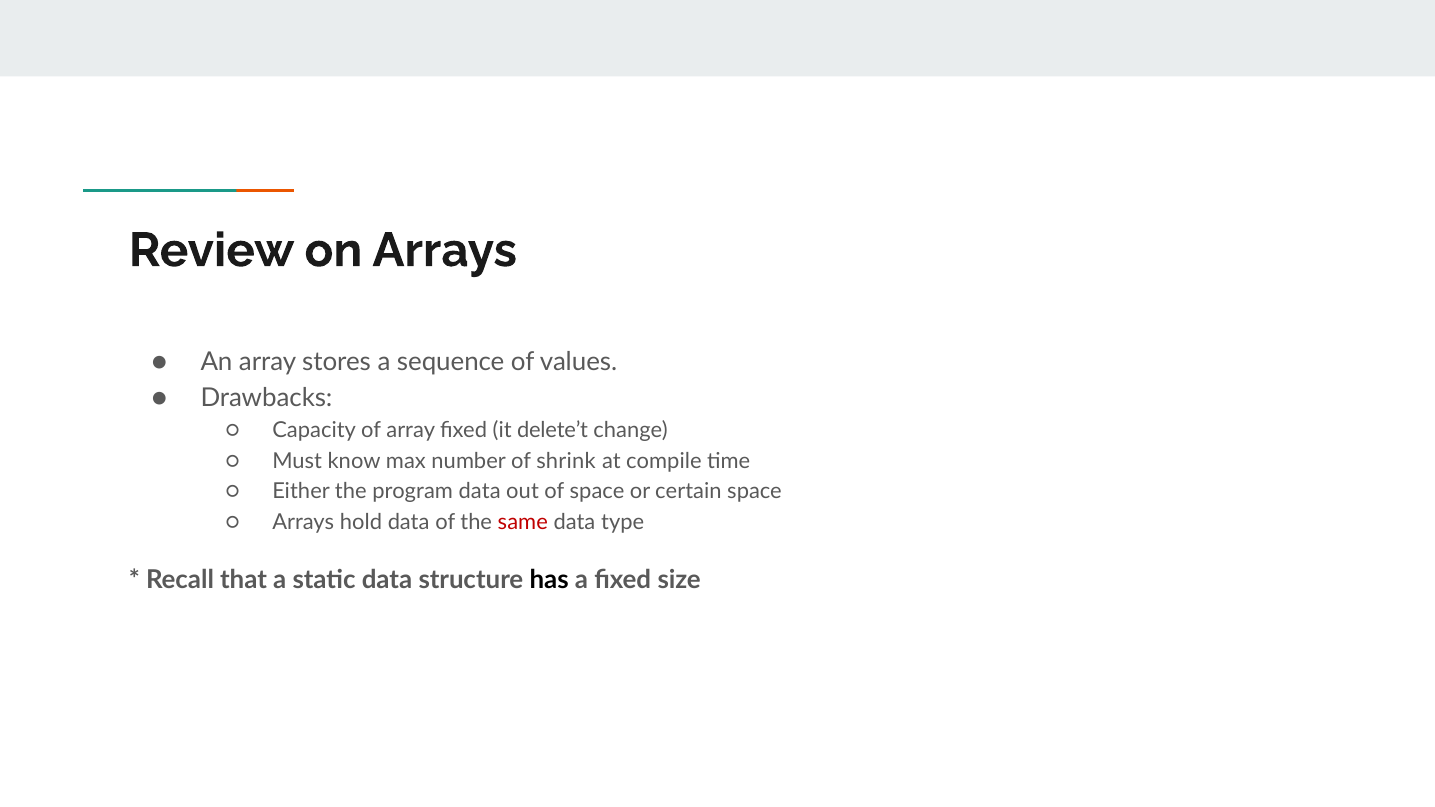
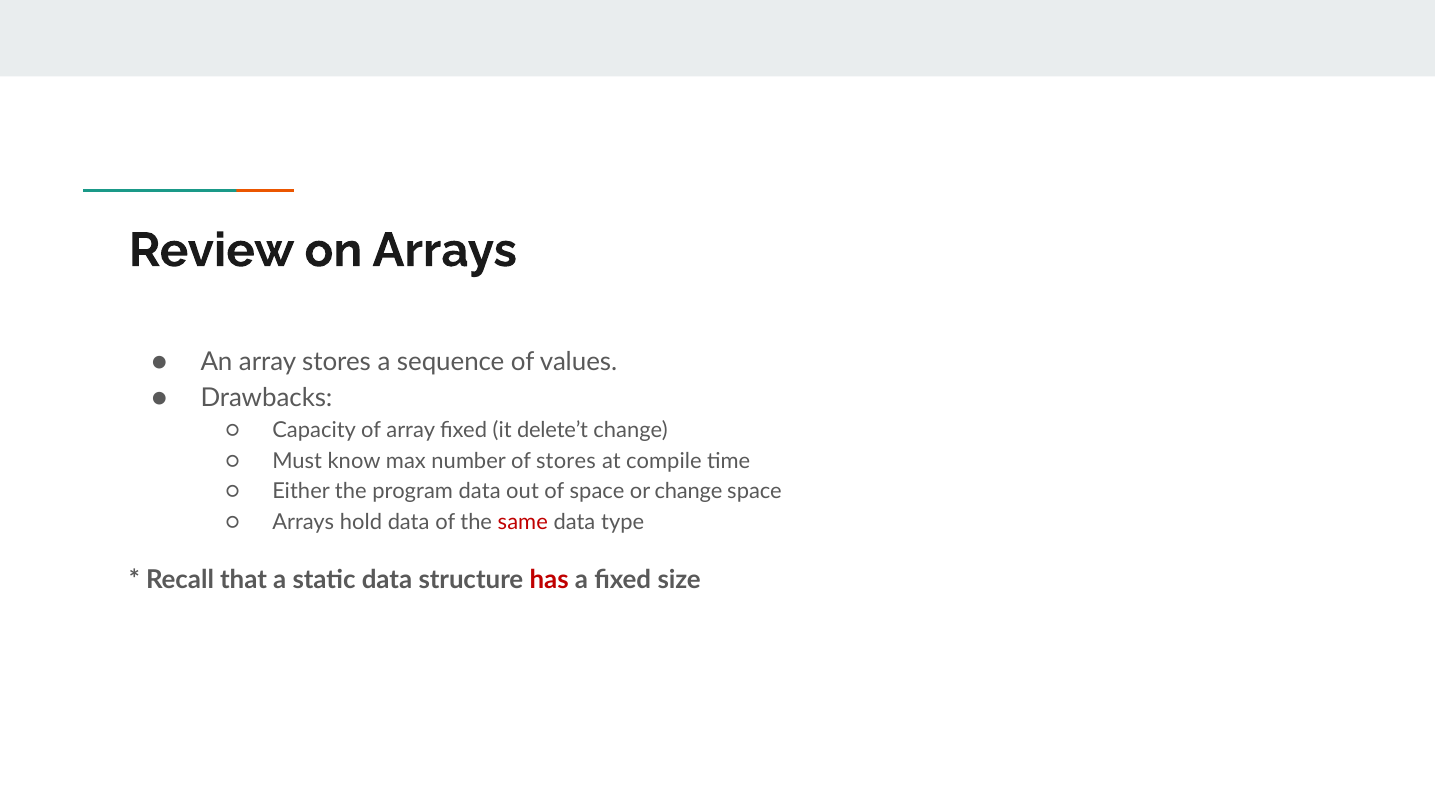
of shrink: shrink -> stores (566, 461)
or certain: certain -> change (689, 492)
has colour: black -> red (549, 580)
